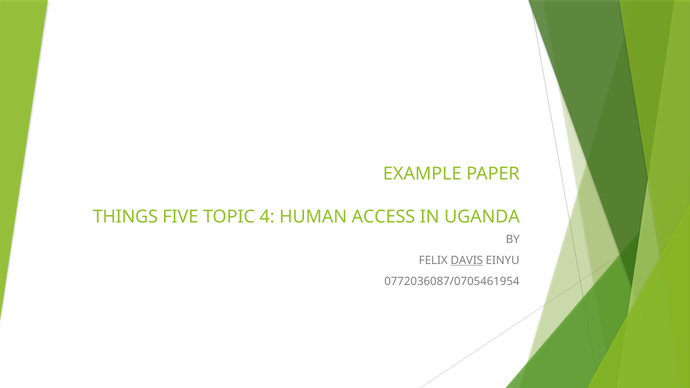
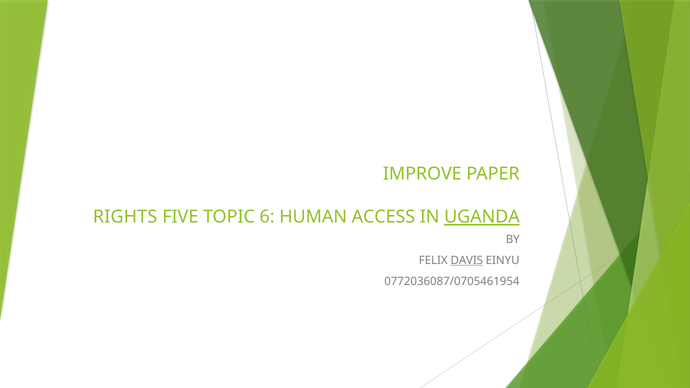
EXAMPLE: EXAMPLE -> IMPROVE (422, 174)
THINGS: THINGS -> RIGHTS (125, 217)
4: 4 -> 6 (267, 217)
UGANDA underline: none -> present (482, 217)
